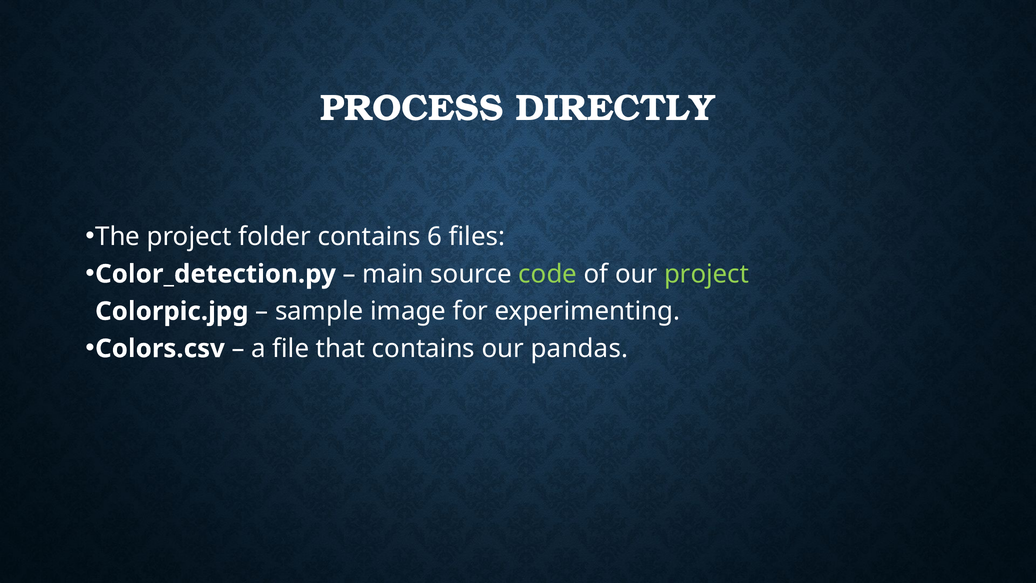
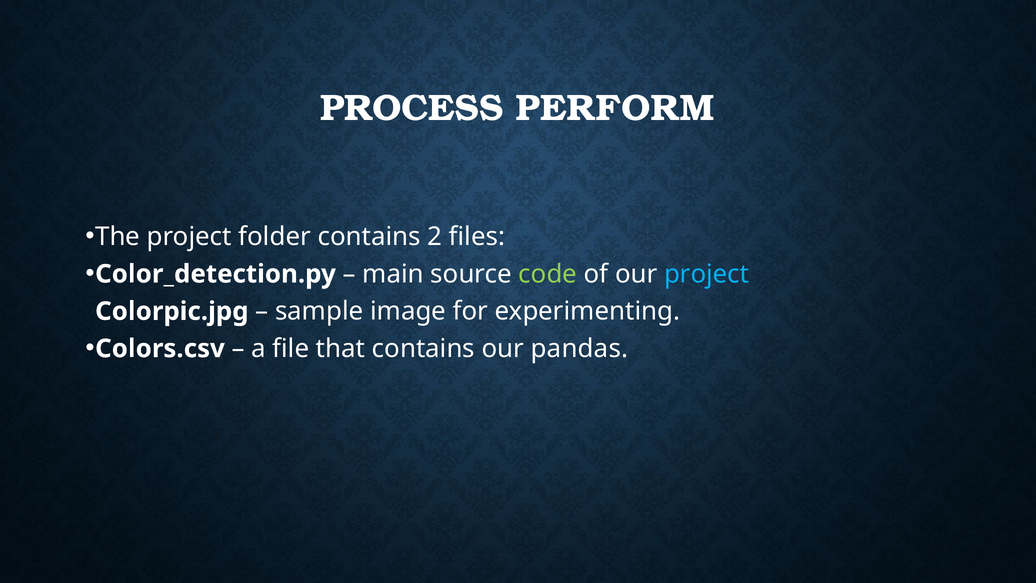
DIRECTLY: DIRECTLY -> PERFORM (615, 108)
6: 6 -> 2 (435, 237)
project colour: light green -> light blue (707, 274)
